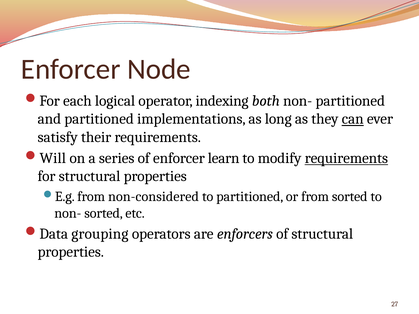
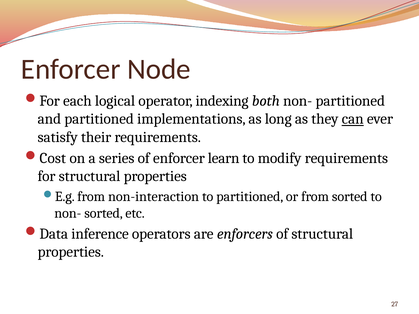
Will: Will -> Cost (53, 158)
requirements underline: present -> none (346, 158)
non-considered: non-considered -> non-interaction (154, 197)
grouping: grouping -> inference (100, 234)
